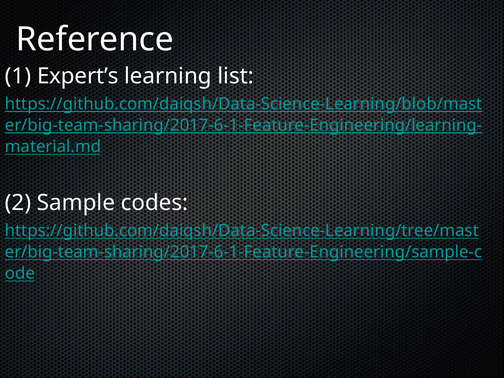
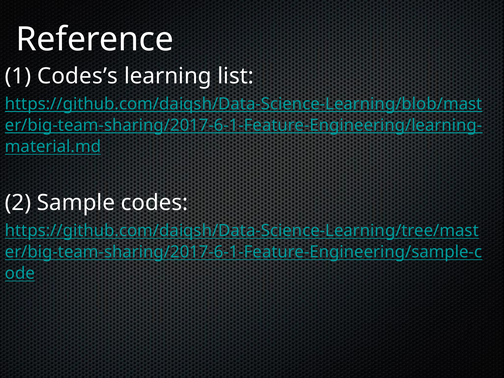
Expert’s: Expert’s -> Codes’s (78, 76)
